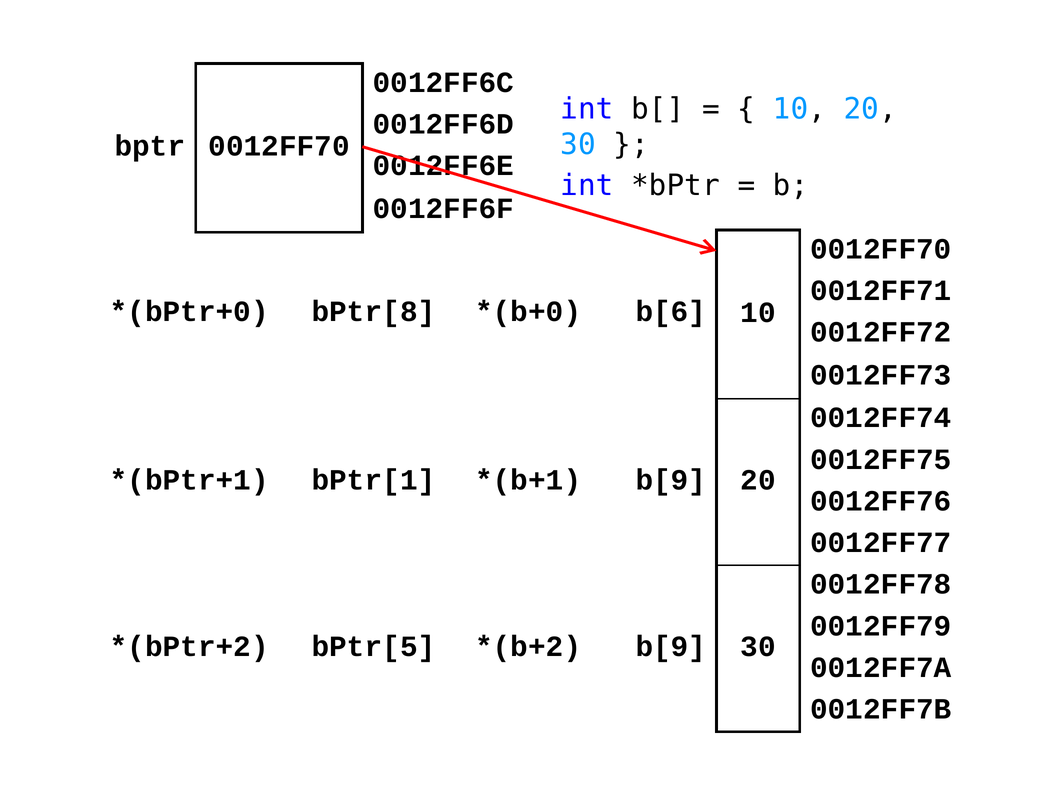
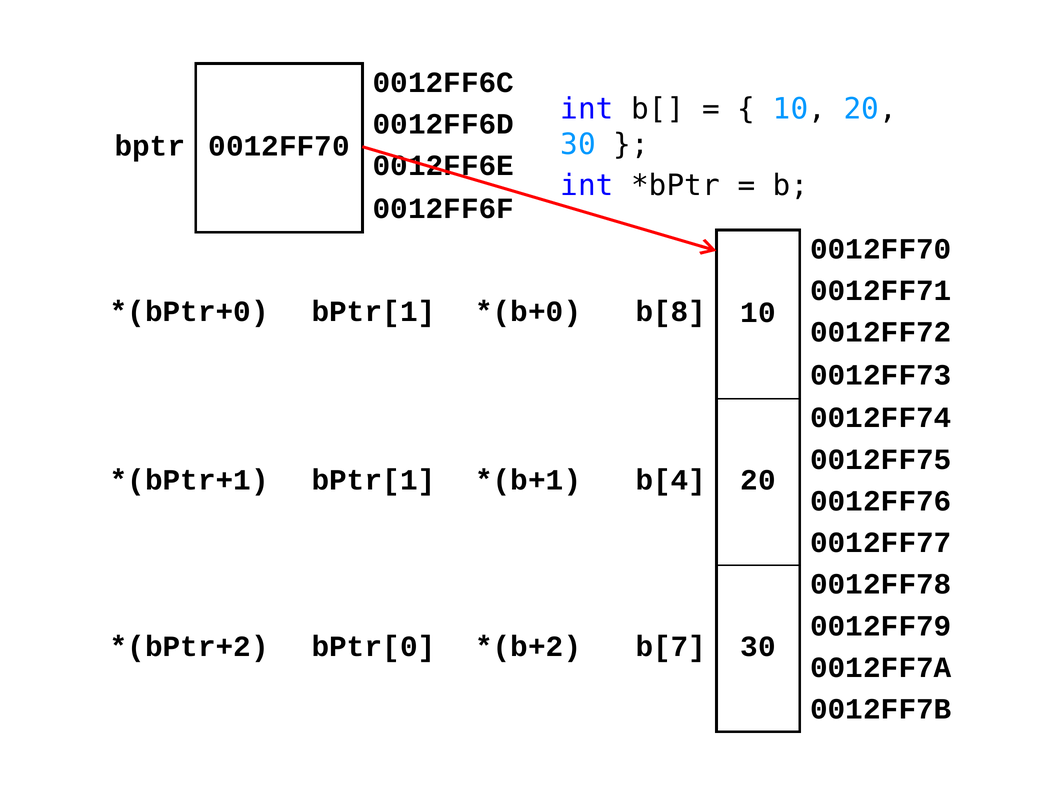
bPtr[8: bPtr[8 -> bPtr[1 (373, 312)
b[6: b[6 -> b[8 (671, 312)
b[9: b[9 -> b[4 (671, 480)
bPtr[5: bPtr[5 -> bPtr[0 (373, 647)
b[9: b[9 -> b[7 (671, 647)
